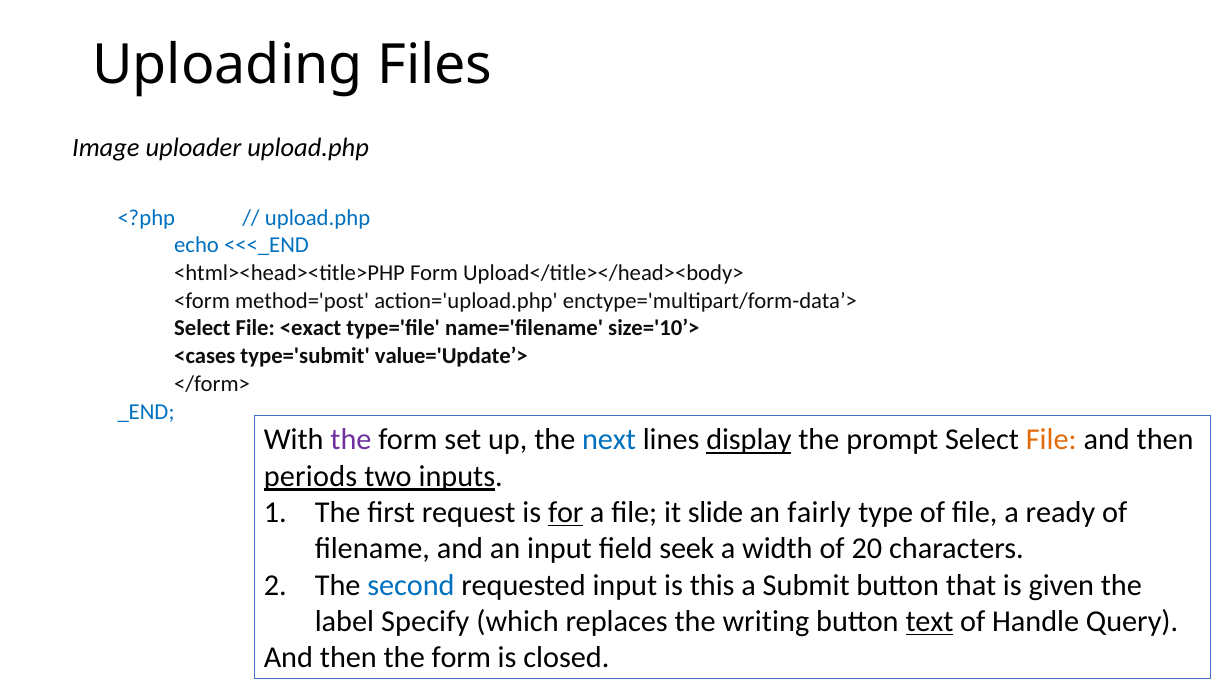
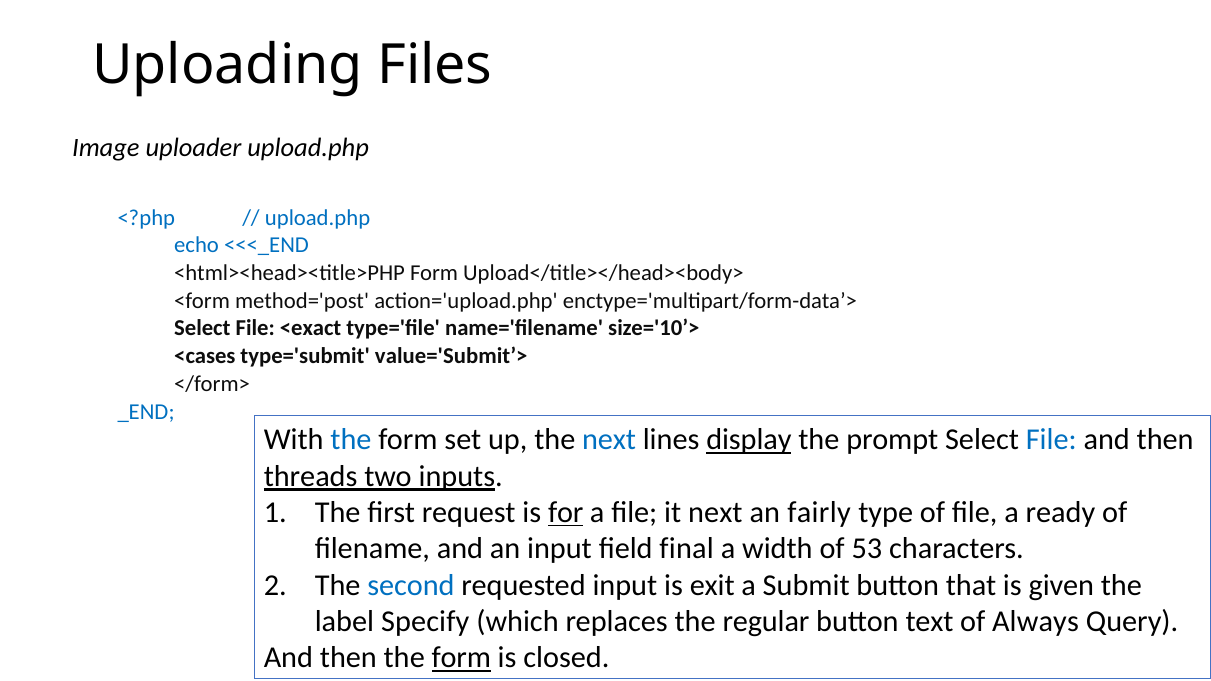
value='Update’>: value='Update’> -> value='Submit’> (451, 356)
the colour: purple -> blue (351, 440)
File colour: orange -> blue (1051, 440)
periods: periods -> threads (311, 476)
it slide: slide -> next (715, 513)
seek: seek -> final (687, 549)
20: 20 -> 53 (867, 549)
this: this -> exit (712, 585)
writing: writing -> regular (766, 622)
text underline: present -> none (929, 622)
Handle: Handle -> Always (1035, 622)
form underline: none -> present (461, 658)
